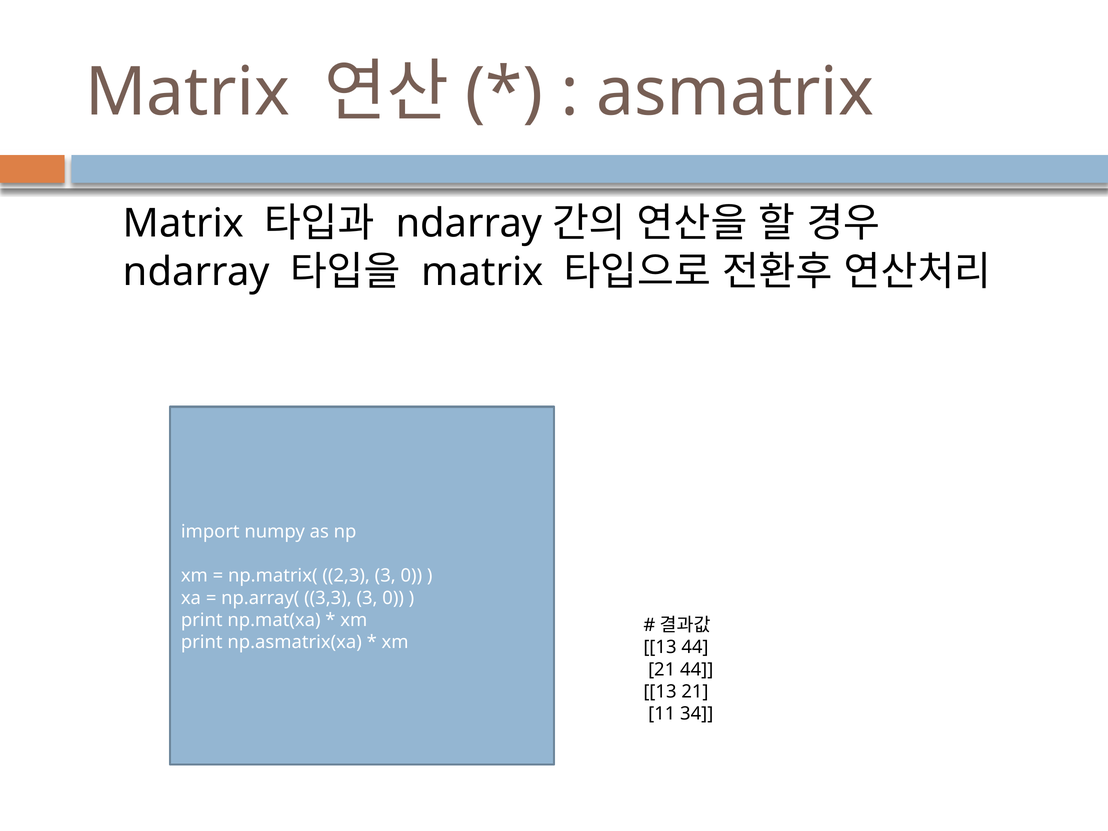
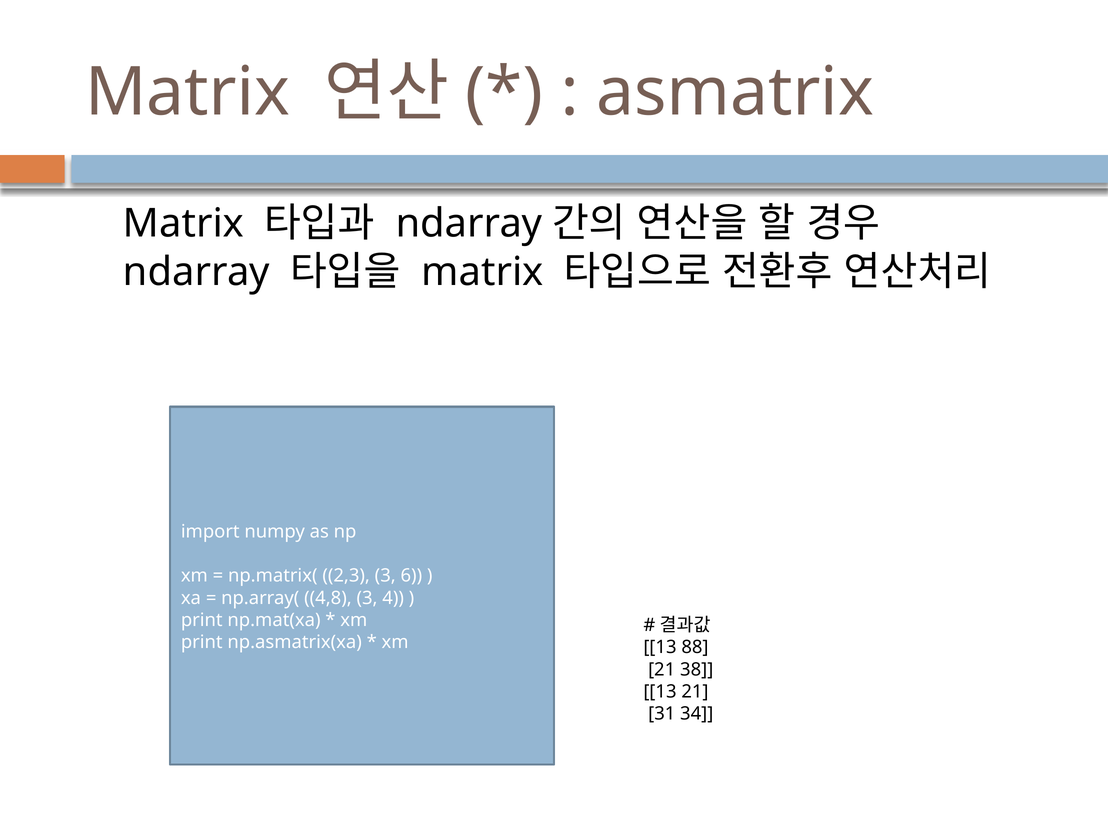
2,3 3 0: 0 -> 6 (411, 576)
3,3: 3,3 -> 4,8 (328, 598)
0: 0 -> 4 (393, 598)
13 44: 44 -> 88 (695, 647)
21 44: 44 -> 38 (697, 670)
11: 11 -> 31 (662, 714)
